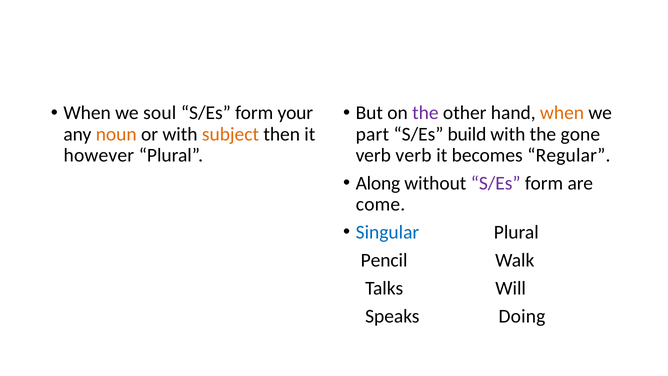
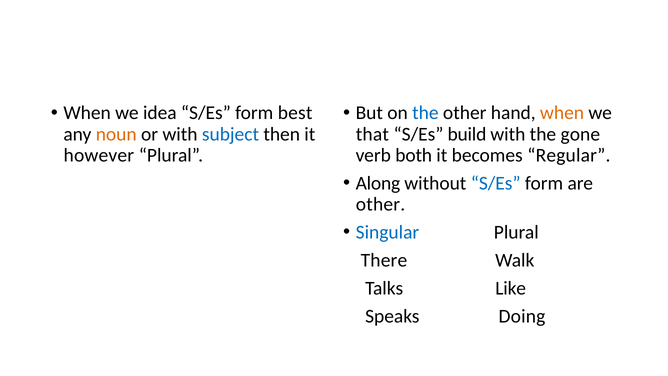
soul: soul -> idea (160, 113)
your: your -> best (295, 113)
the colour: purple -> blue (425, 113)
subject colour: orange -> blue (230, 134)
part: part -> that (372, 134)
verb verb: verb -> both (414, 155)
S/Es colour: purple -> blue (496, 183)
come: come -> other (381, 204)
Pencil: Pencil -> There (384, 260)
Will: Will -> Like (511, 288)
